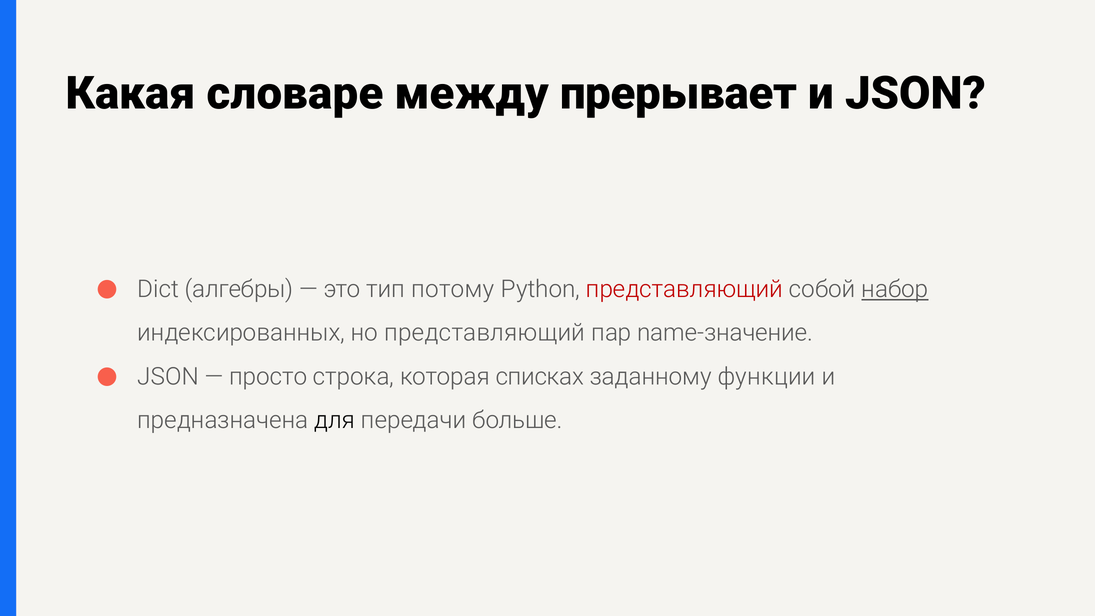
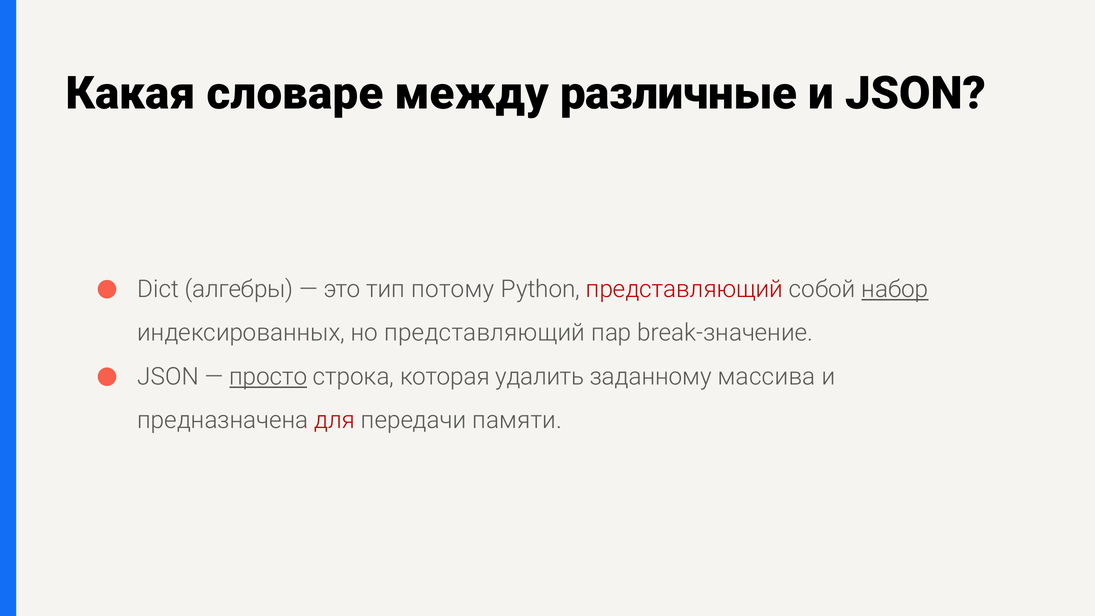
прерывает: прерывает -> различные (679, 94)
name-значение: name-значение -> break-значение (725, 333)
просто underline: none -> present (268, 377)
списках: списках -> удалить (540, 377)
функции: функции -> массива (767, 377)
для colour: black -> red (335, 420)
больше: больше -> памяти (517, 420)
